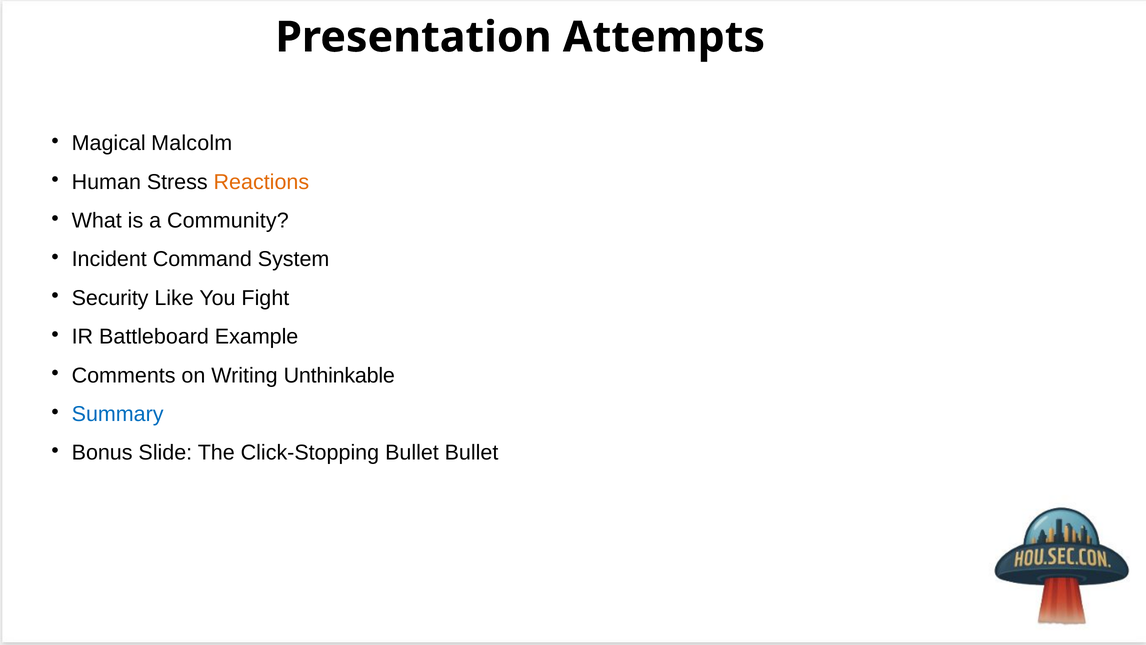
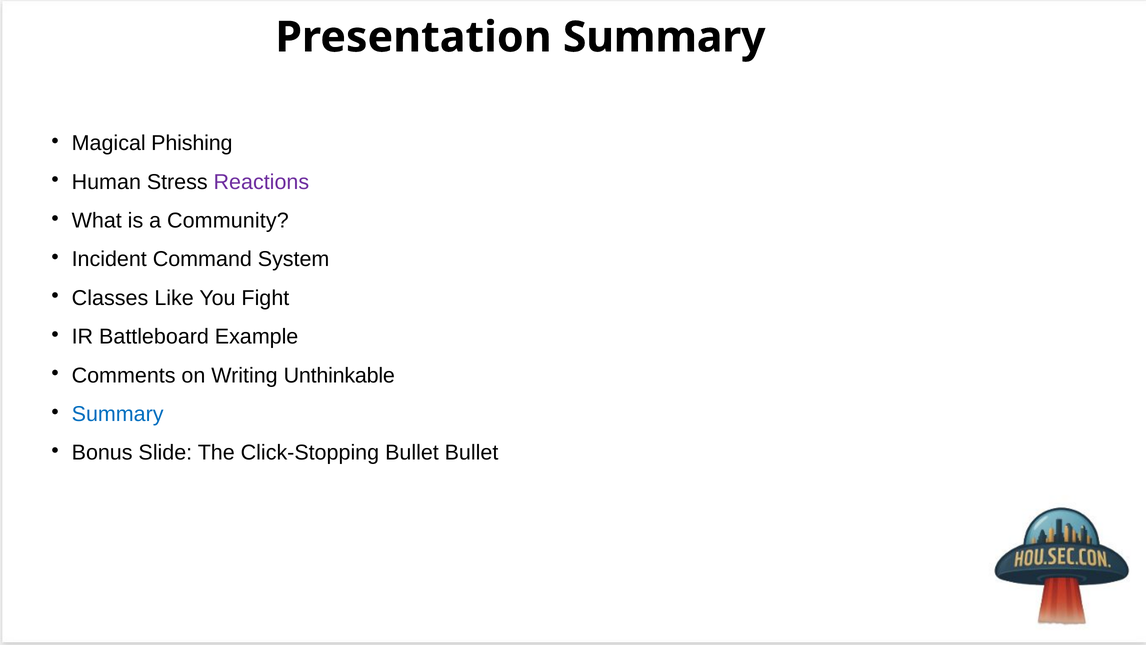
Presentation Attempts: Attempts -> Summary (664, 37)
Malcolm: Malcolm -> Phishing (192, 143)
Reactions colour: orange -> purple (261, 182)
Security: Security -> Classes (110, 298)
